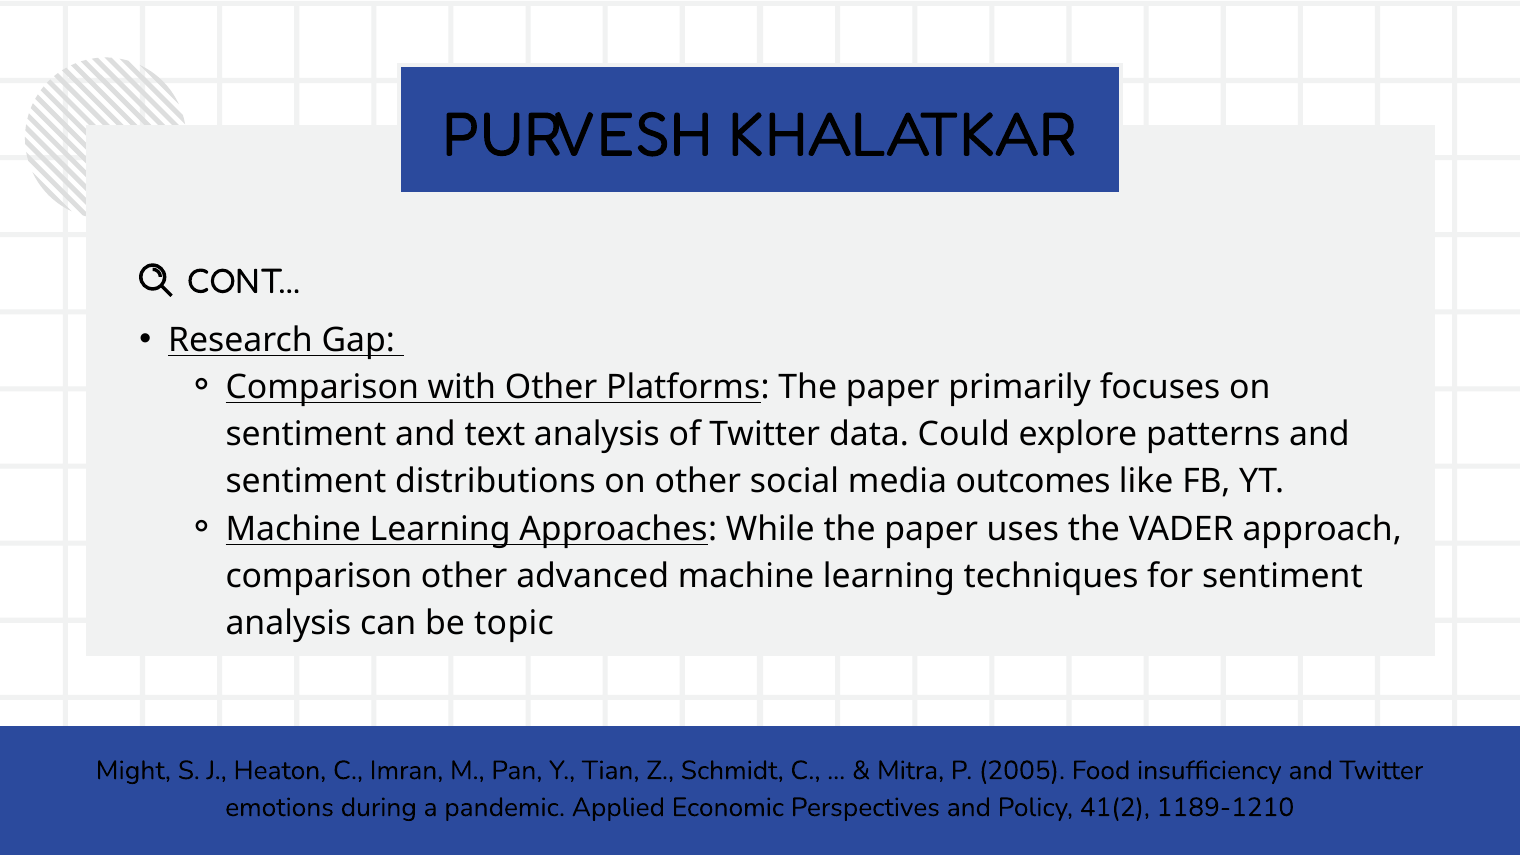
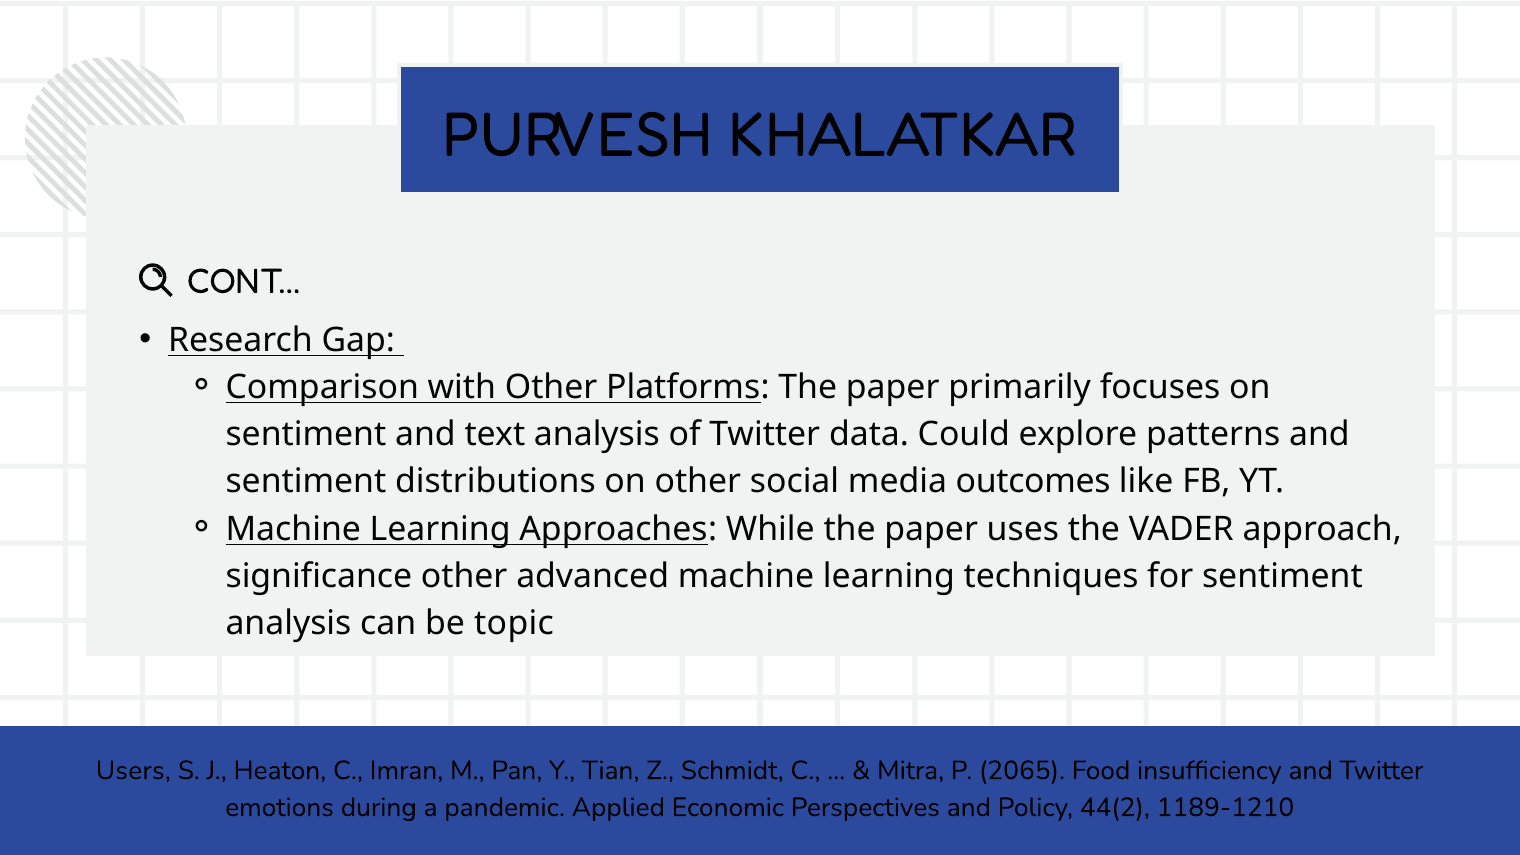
comparison: comparison -> significance (319, 576)
Might: Might -> Users (133, 770)
2005: 2005 -> 2065 (1022, 770)
41(2: 41(2 -> 44(2 (1115, 807)
